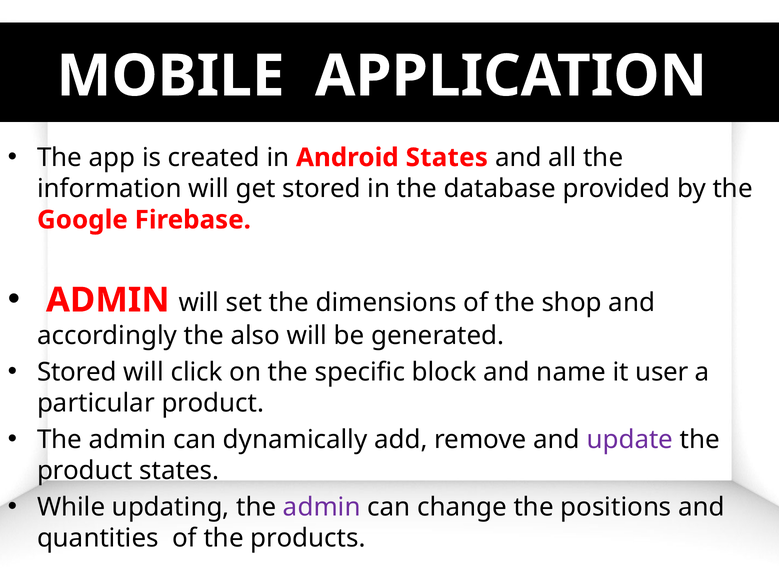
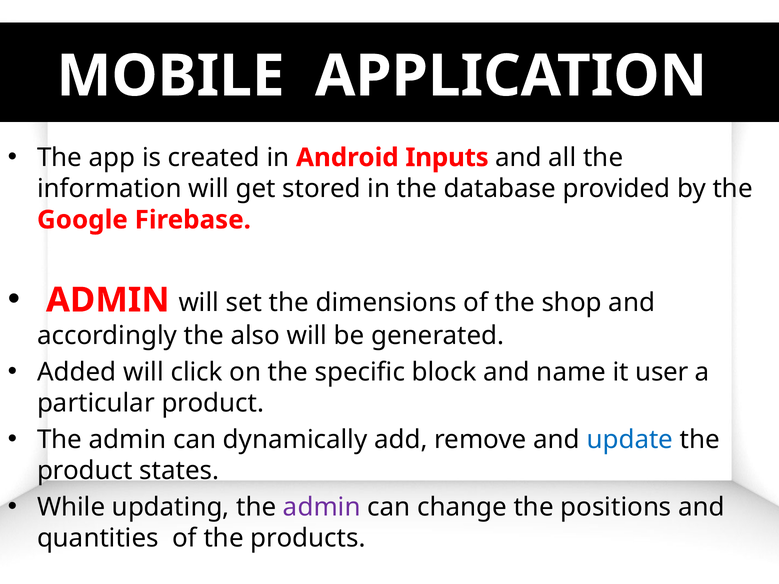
Android States: States -> Inputs (447, 158)
Stored: Stored -> Added (77, 372)
update colour: purple -> blue (630, 440)
